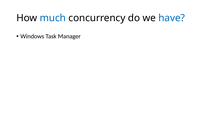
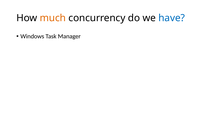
much colour: blue -> orange (53, 18)
